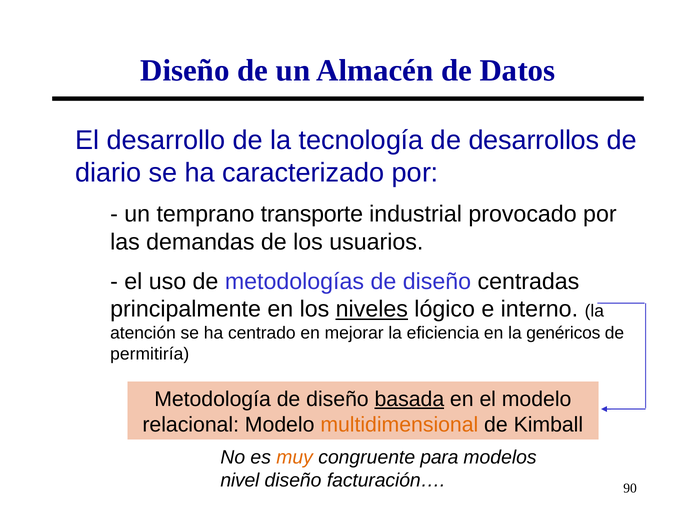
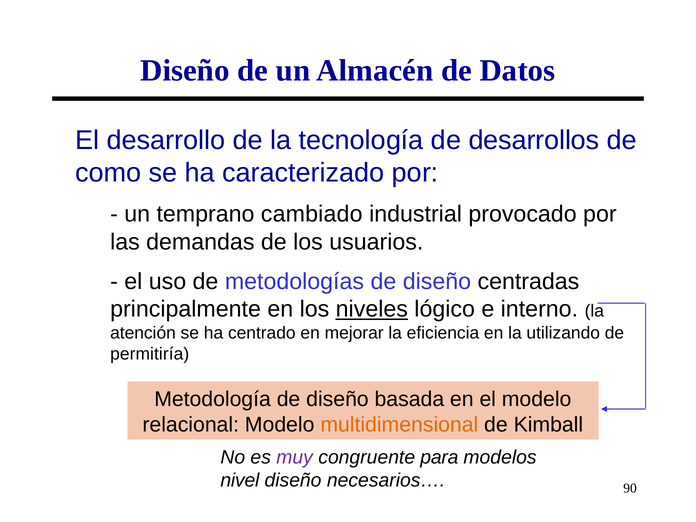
diario: diario -> como (108, 173)
transporte: transporte -> cambiado (312, 214)
genéricos: genéricos -> utilizando (563, 333)
basada underline: present -> none (409, 399)
muy colour: orange -> purple (295, 457)
facturación…: facturación… -> necesarios… (386, 480)
